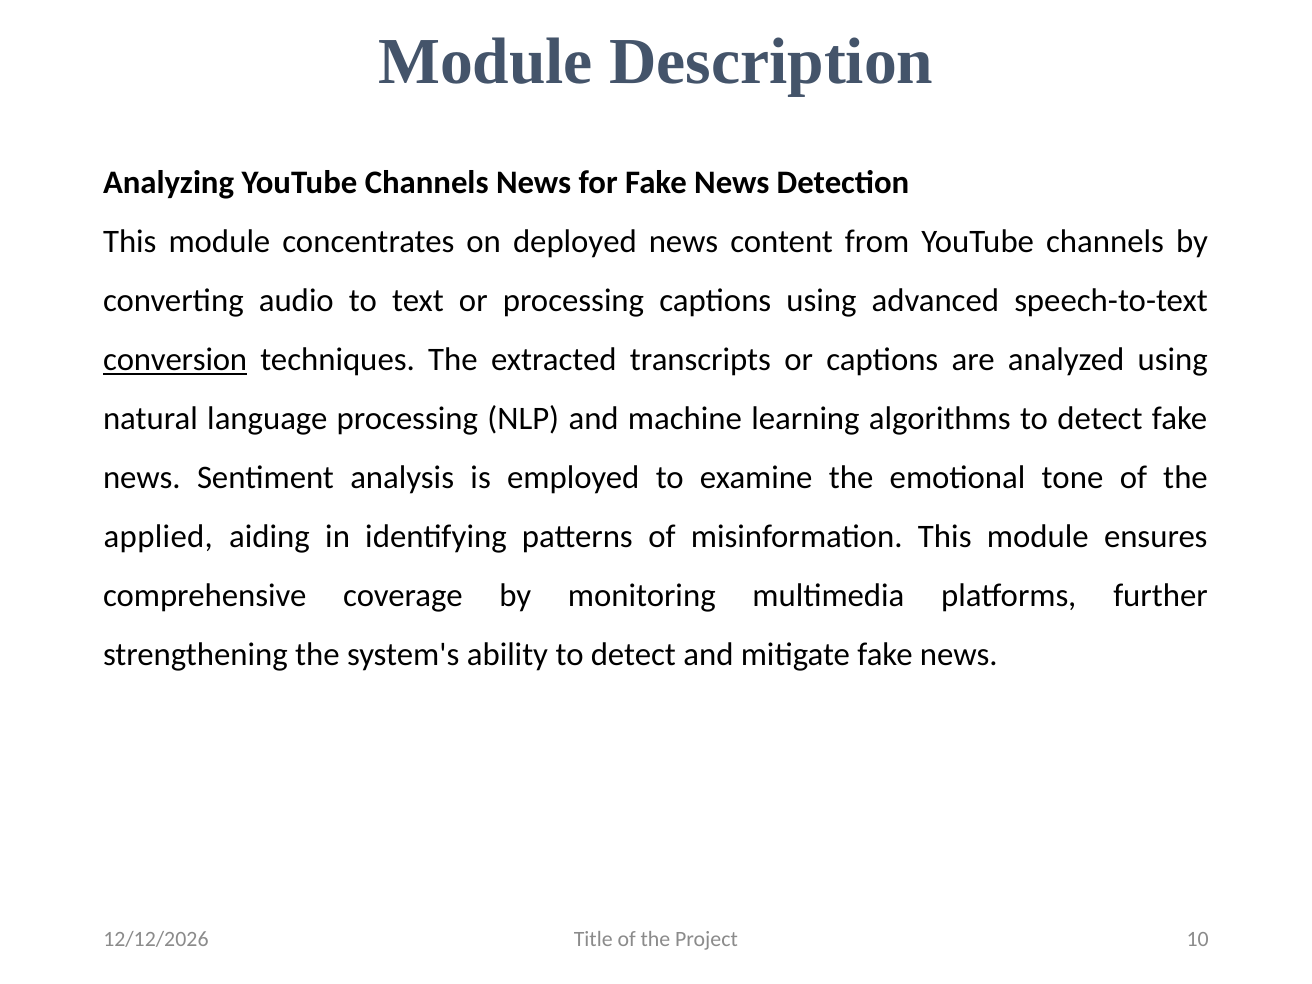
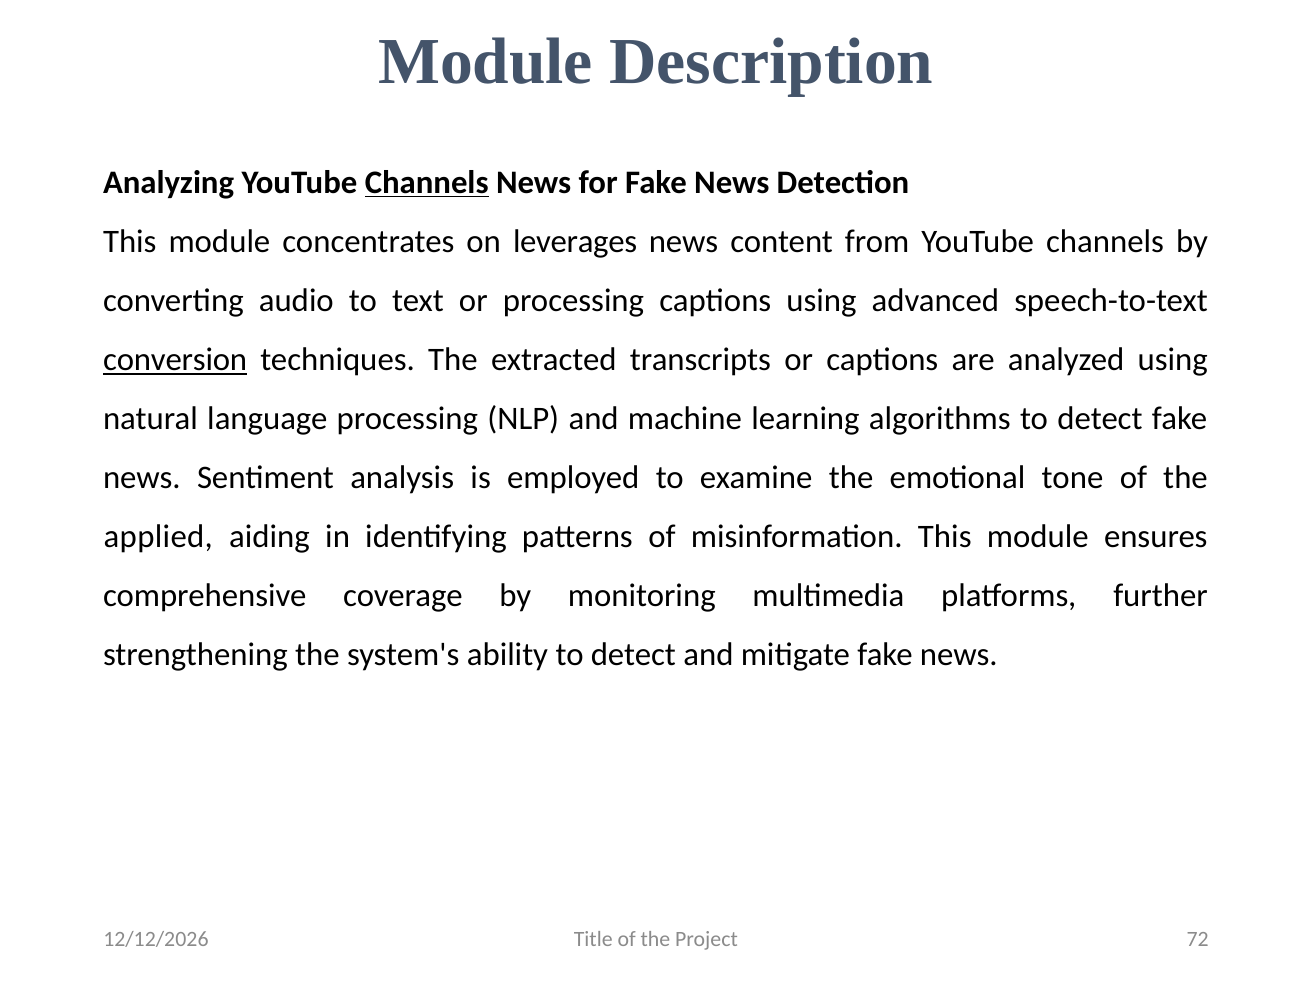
Channels underline: none -> present (427, 182)
deployed: deployed -> leverages (575, 241)
10: 10 -> 72 (1198, 939)
